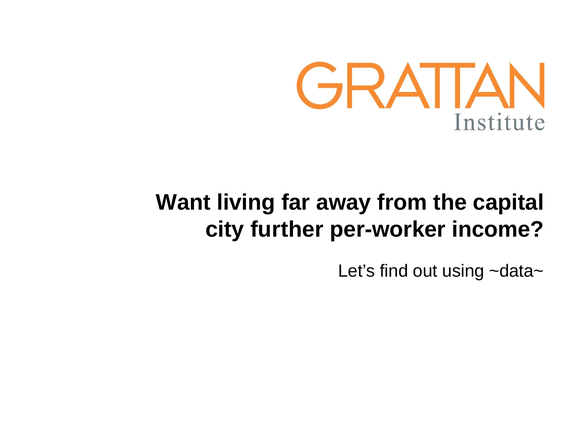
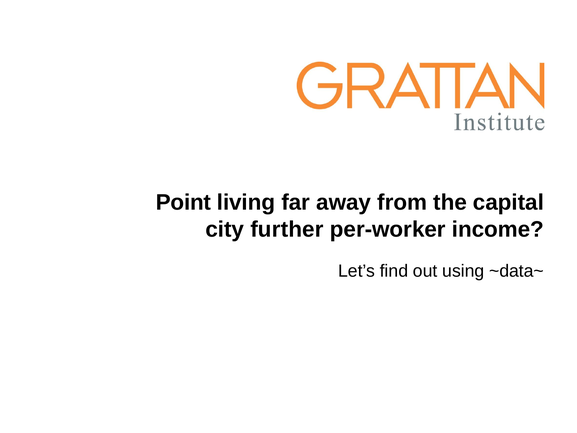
Want: Want -> Point (183, 202)
